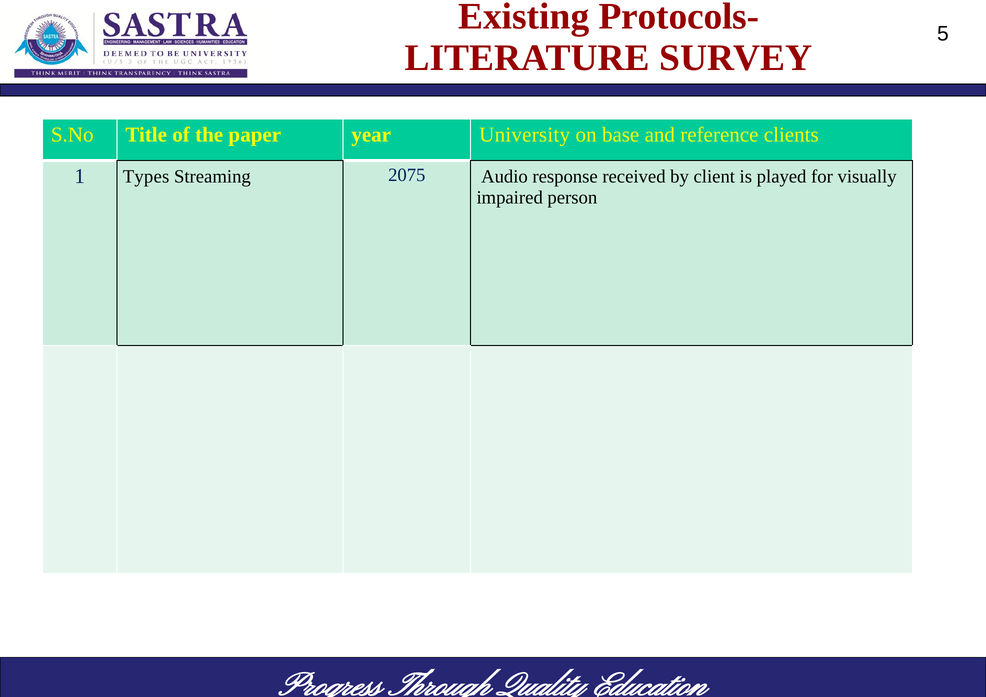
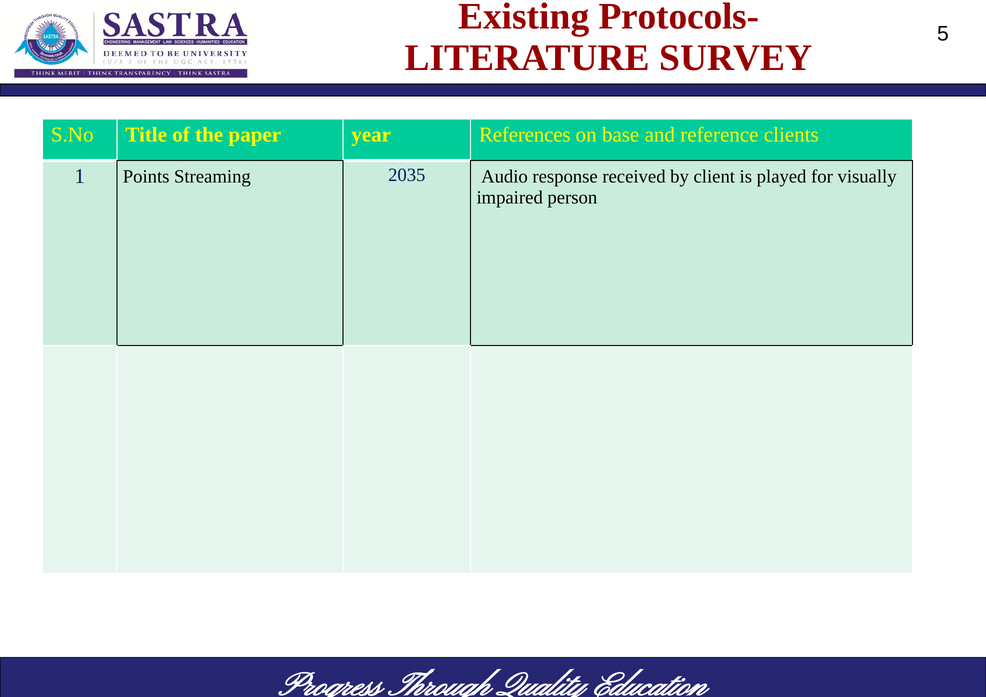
University: University -> References (525, 135)
Types: Types -> Points (146, 177)
2075: 2075 -> 2035 (407, 175)
